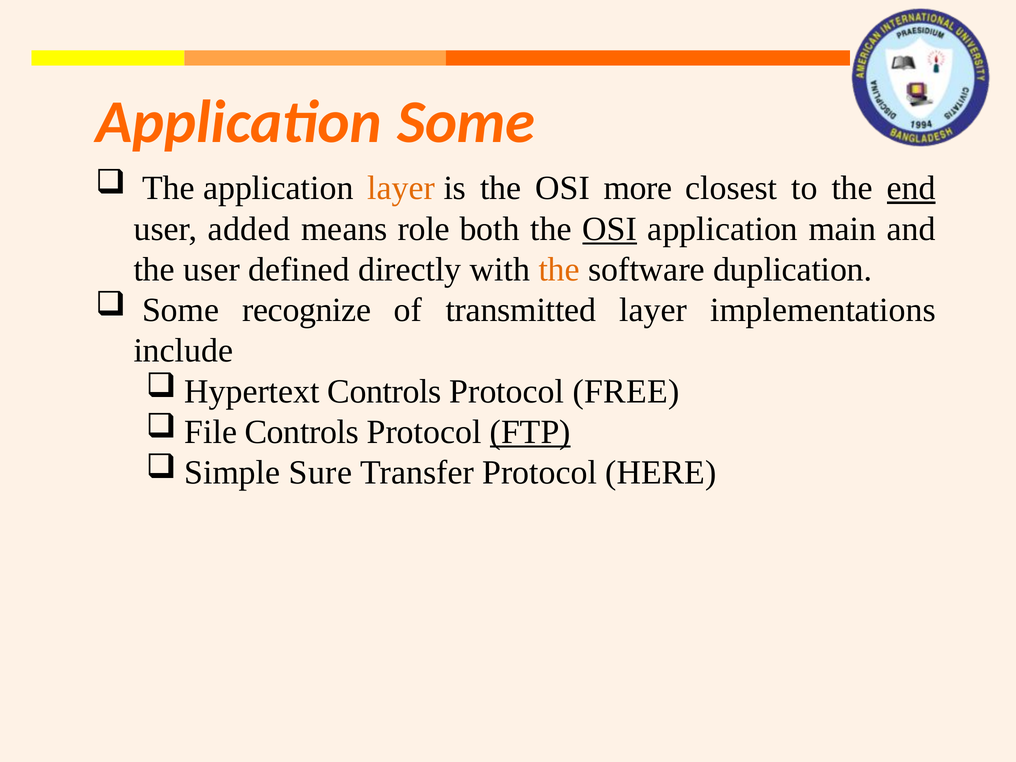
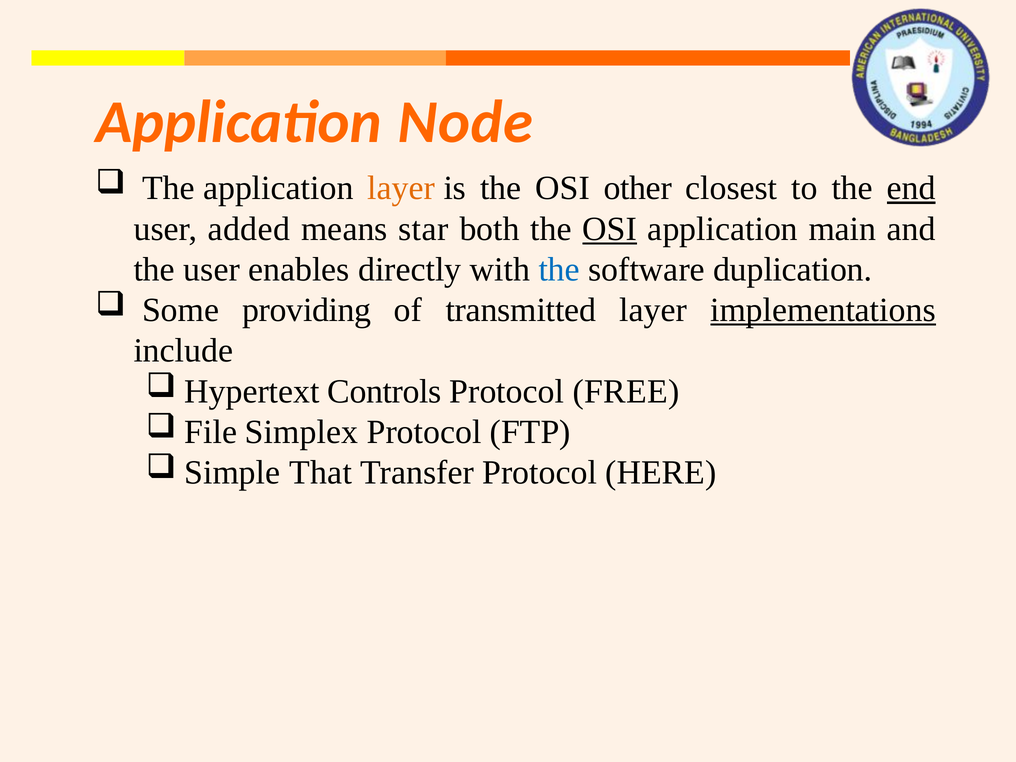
Application Some: Some -> Node (466, 122)
more: more -> other (638, 188)
role: role -> star (423, 229)
defined: defined -> enables (299, 269)
the colour: orange -> blue (559, 269)
recognize: recognize -> providing (307, 310)
implementations underline: none -> present (823, 310)
Controls: Controls -> Simplex (302, 432)
FTP underline: present -> none (530, 432)
Sure: Sure -> That (321, 473)
